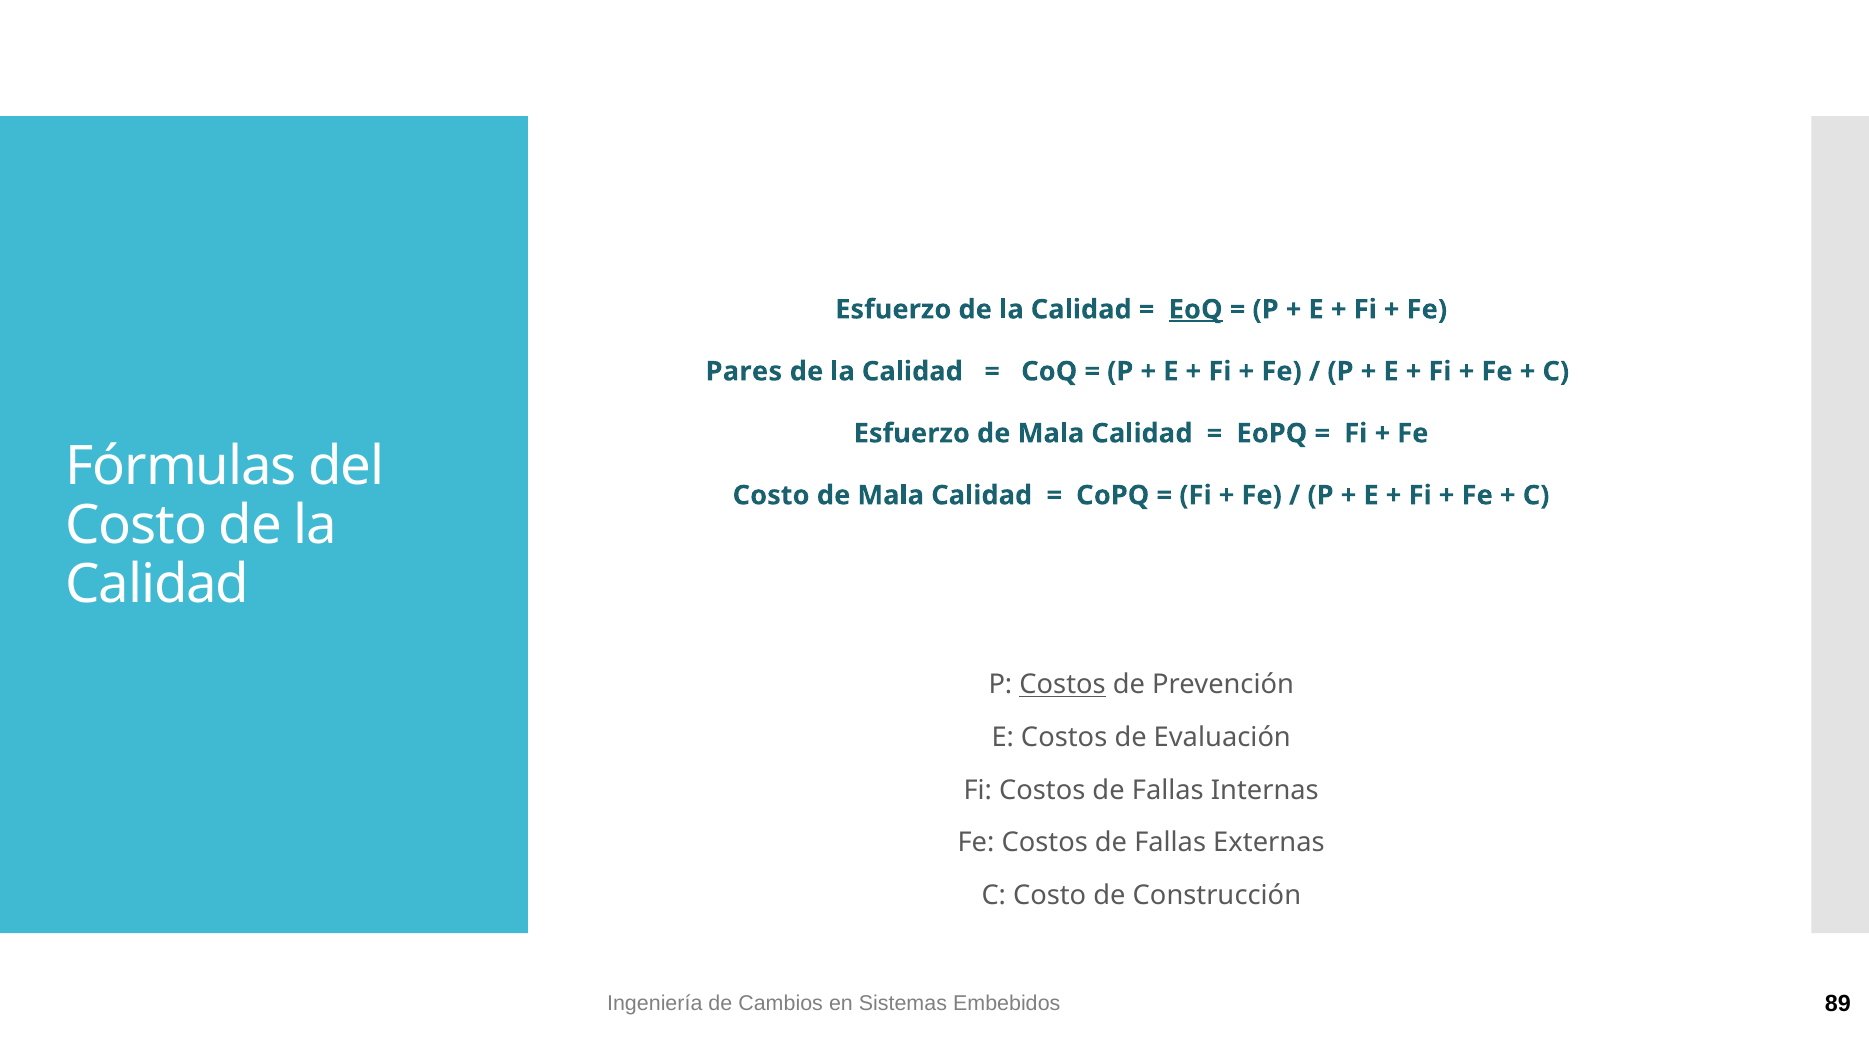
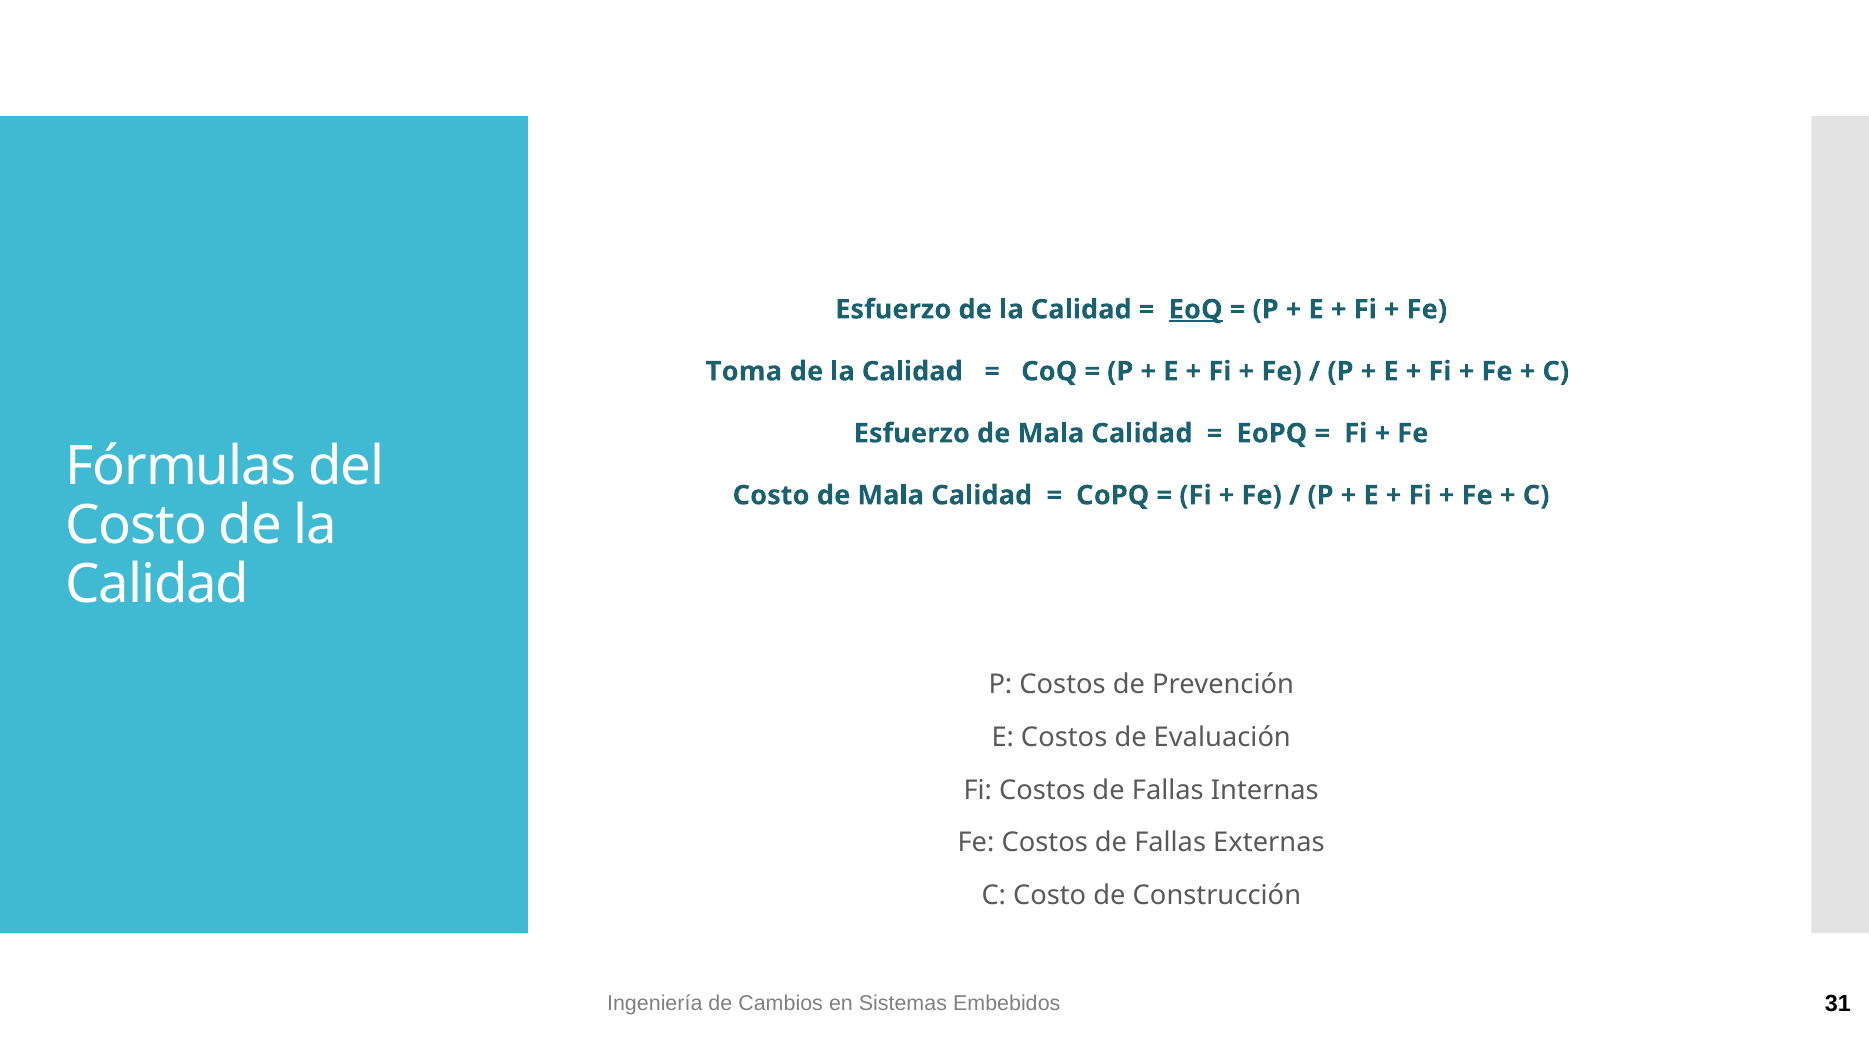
Pares: Pares -> Toma (744, 372)
Costos underline: present -> none (1063, 685)
89: 89 -> 31 (1838, 1004)
